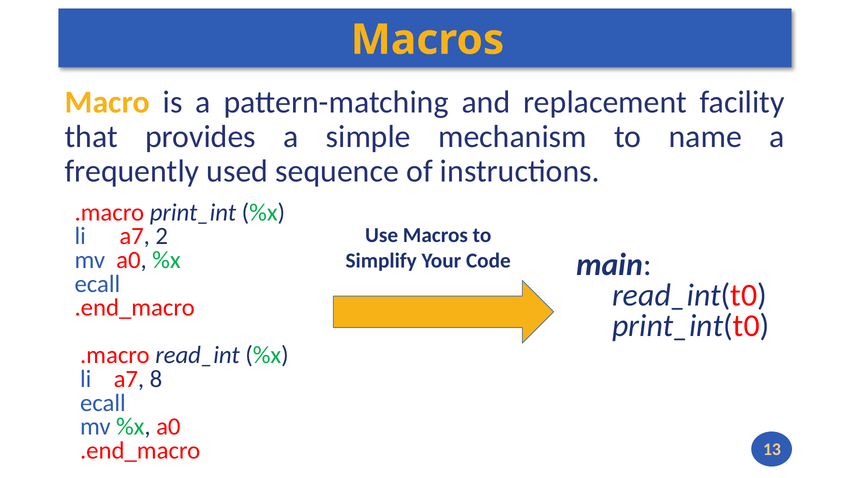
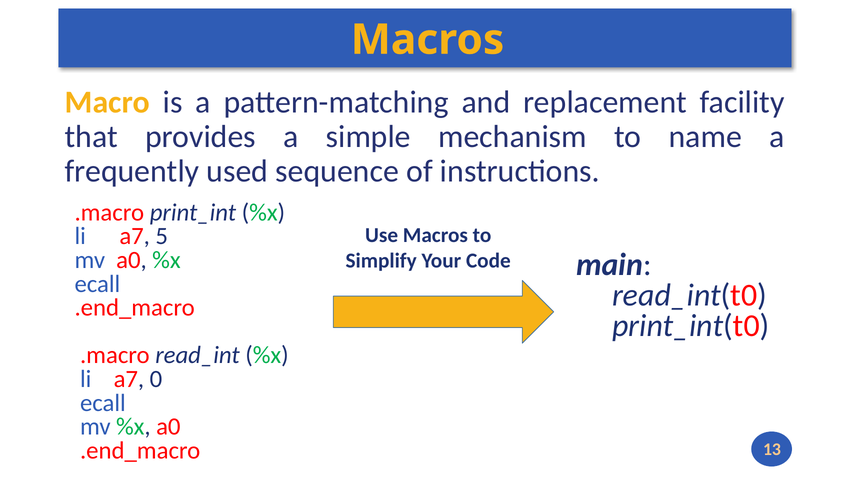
2: 2 -> 5 (162, 236)
8: 8 -> 0 (156, 379)
